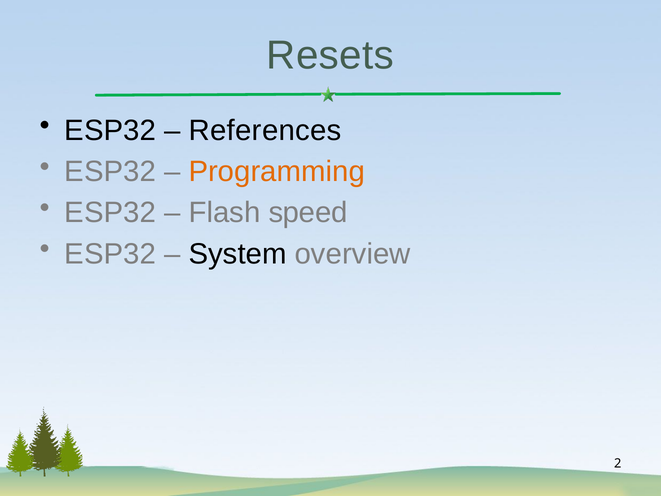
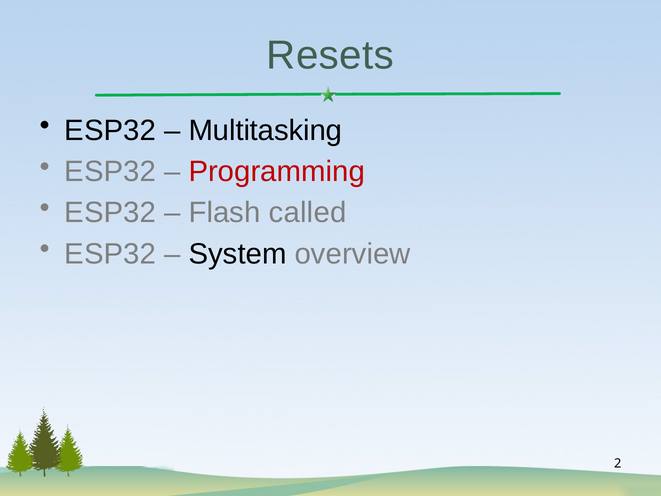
References: References -> Multitasking (265, 130)
Programming colour: orange -> red (277, 172)
speed: speed -> called (308, 213)
